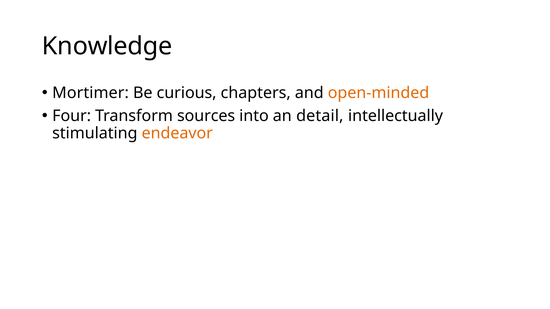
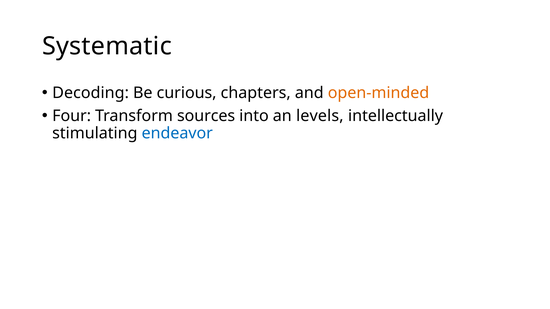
Knowledge: Knowledge -> Systematic (107, 46)
Mortimer: Mortimer -> Decoding (91, 93)
detail: detail -> levels (320, 116)
endeavor colour: orange -> blue (177, 133)
